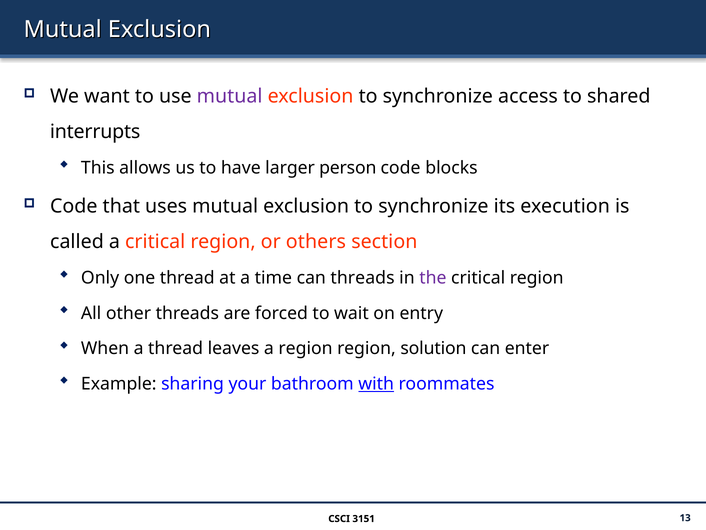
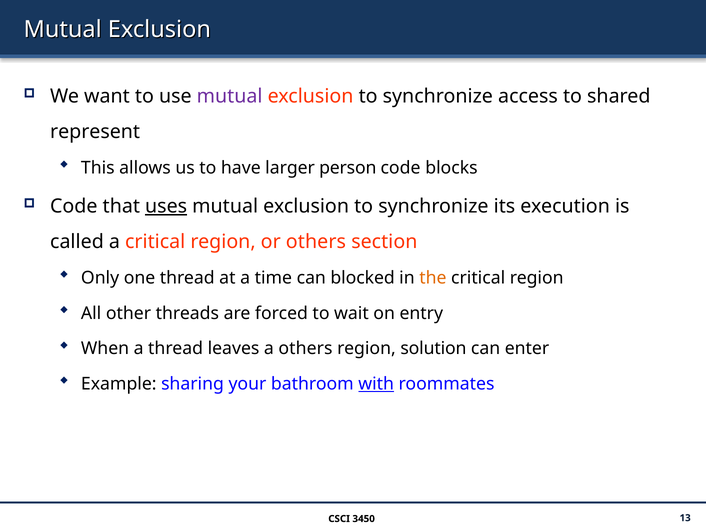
interrupts: interrupts -> represent (95, 132)
uses underline: none -> present (166, 206)
can threads: threads -> blocked (363, 278)
the colour: purple -> orange (433, 278)
a region: region -> others (305, 348)
3151: 3151 -> 3450 (364, 518)
